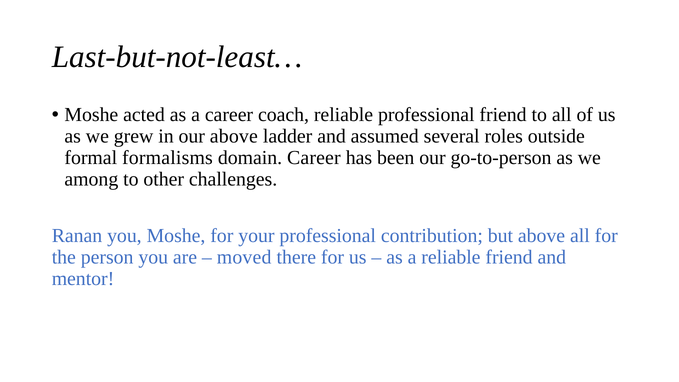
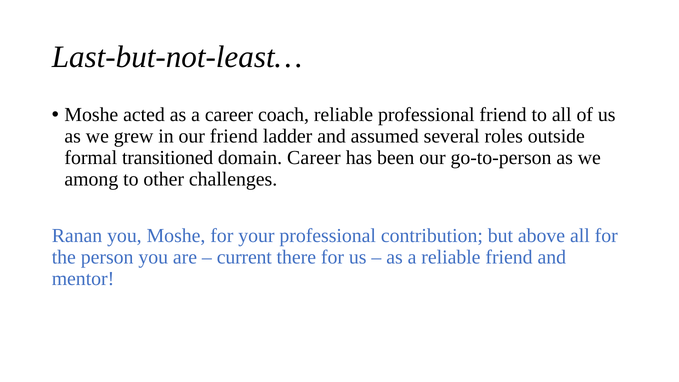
our above: above -> friend (234, 136)
formalisms: formalisms -> transitioned (168, 158)
moved: moved -> current (244, 257)
